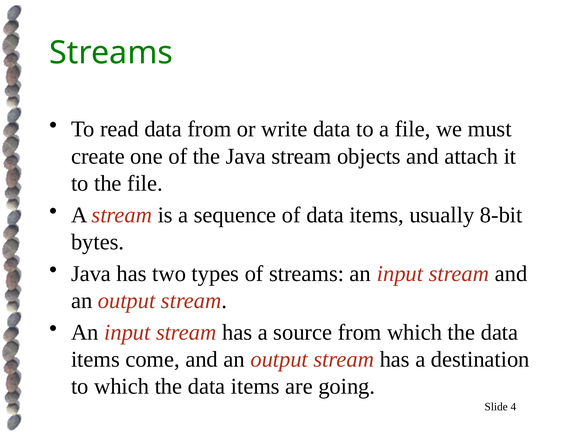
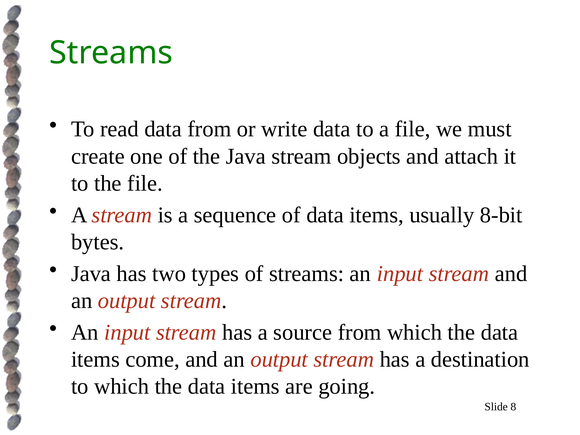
4: 4 -> 8 (513, 407)
